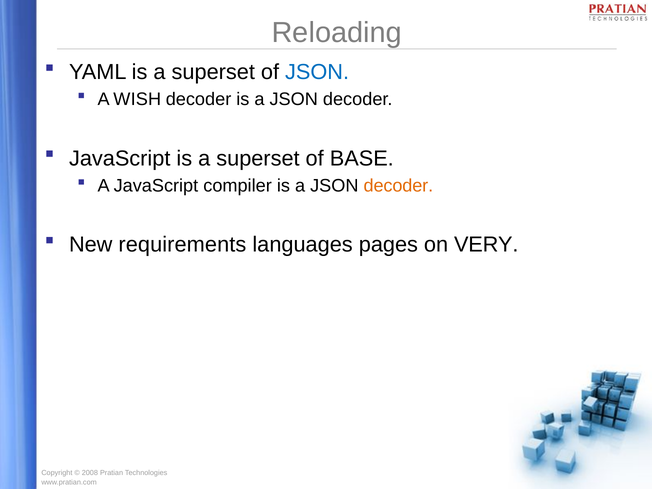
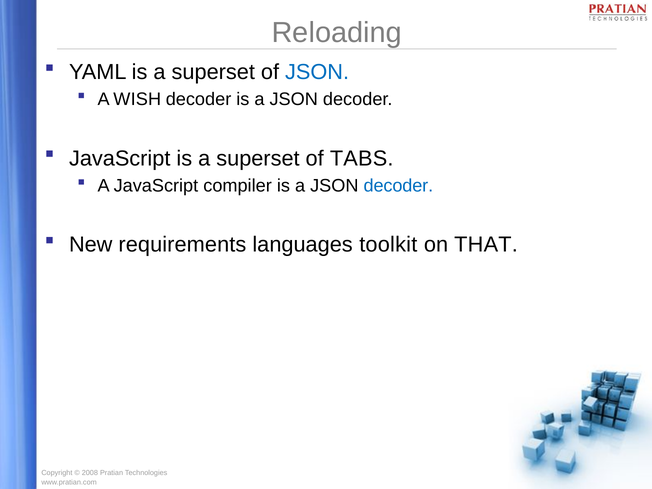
BASE: BASE -> TABS (362, 158)
decoder colour: orange -> blue (398, 186)
pages: pages -> toolkit (388, 245)
VERY: VERY -> THAT (486, 245)
